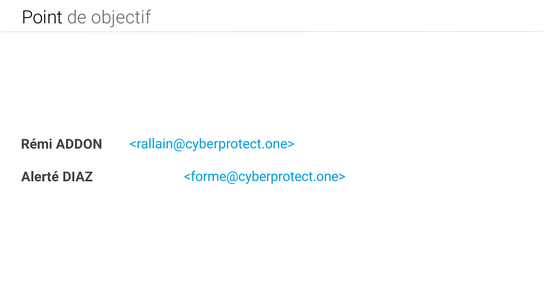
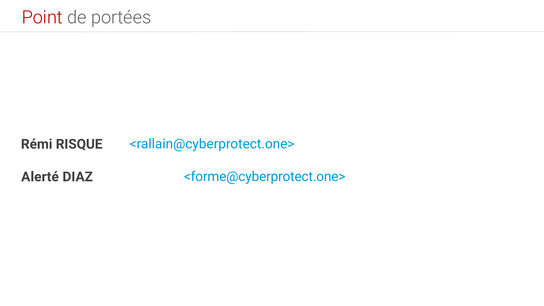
Point colour: black -> red (42, 18)
objectif: objectif -> portées (121, 18)
ADDON: ADDON -> RISQUE (79, 144)
